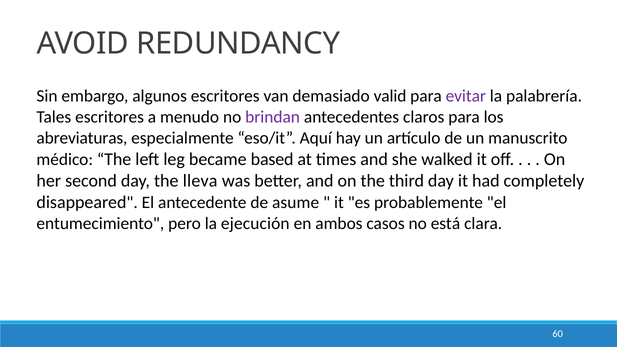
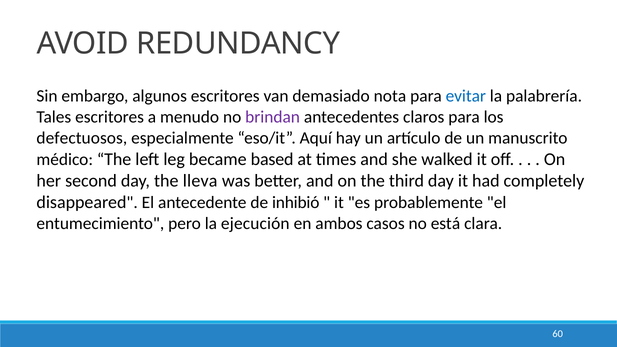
valid: valid -> nota (390, 96)
evitar colour: purple -> blue (466, 96)
abreviaturas: abreviaturas -> defectuosos (82, 138)
asume: asume -> inhibió (296, 203)
